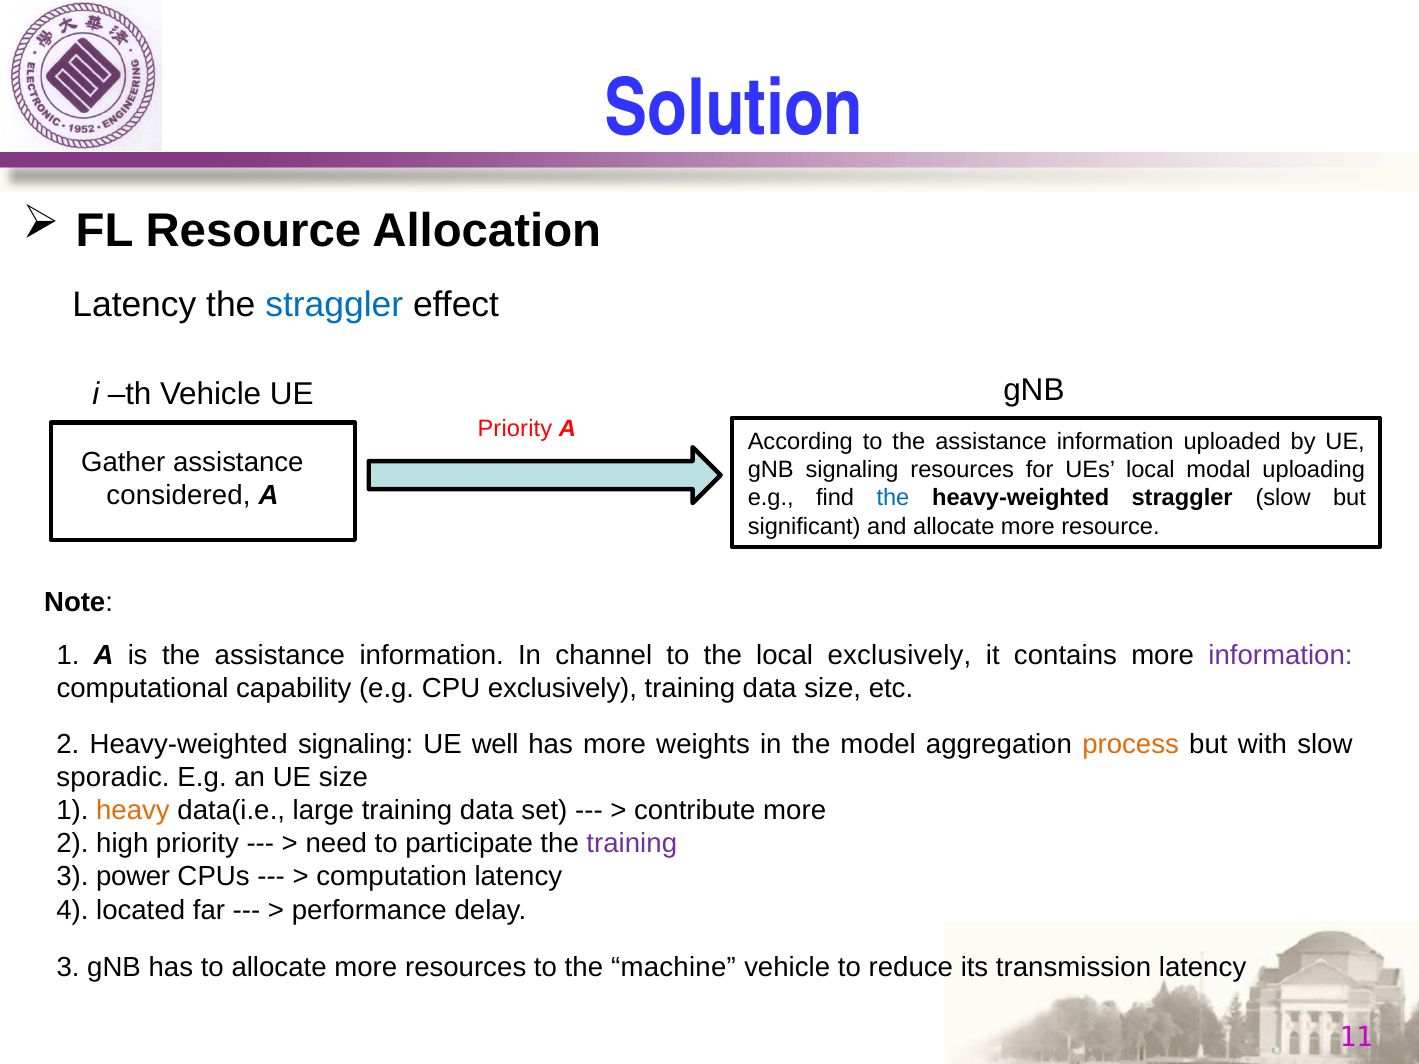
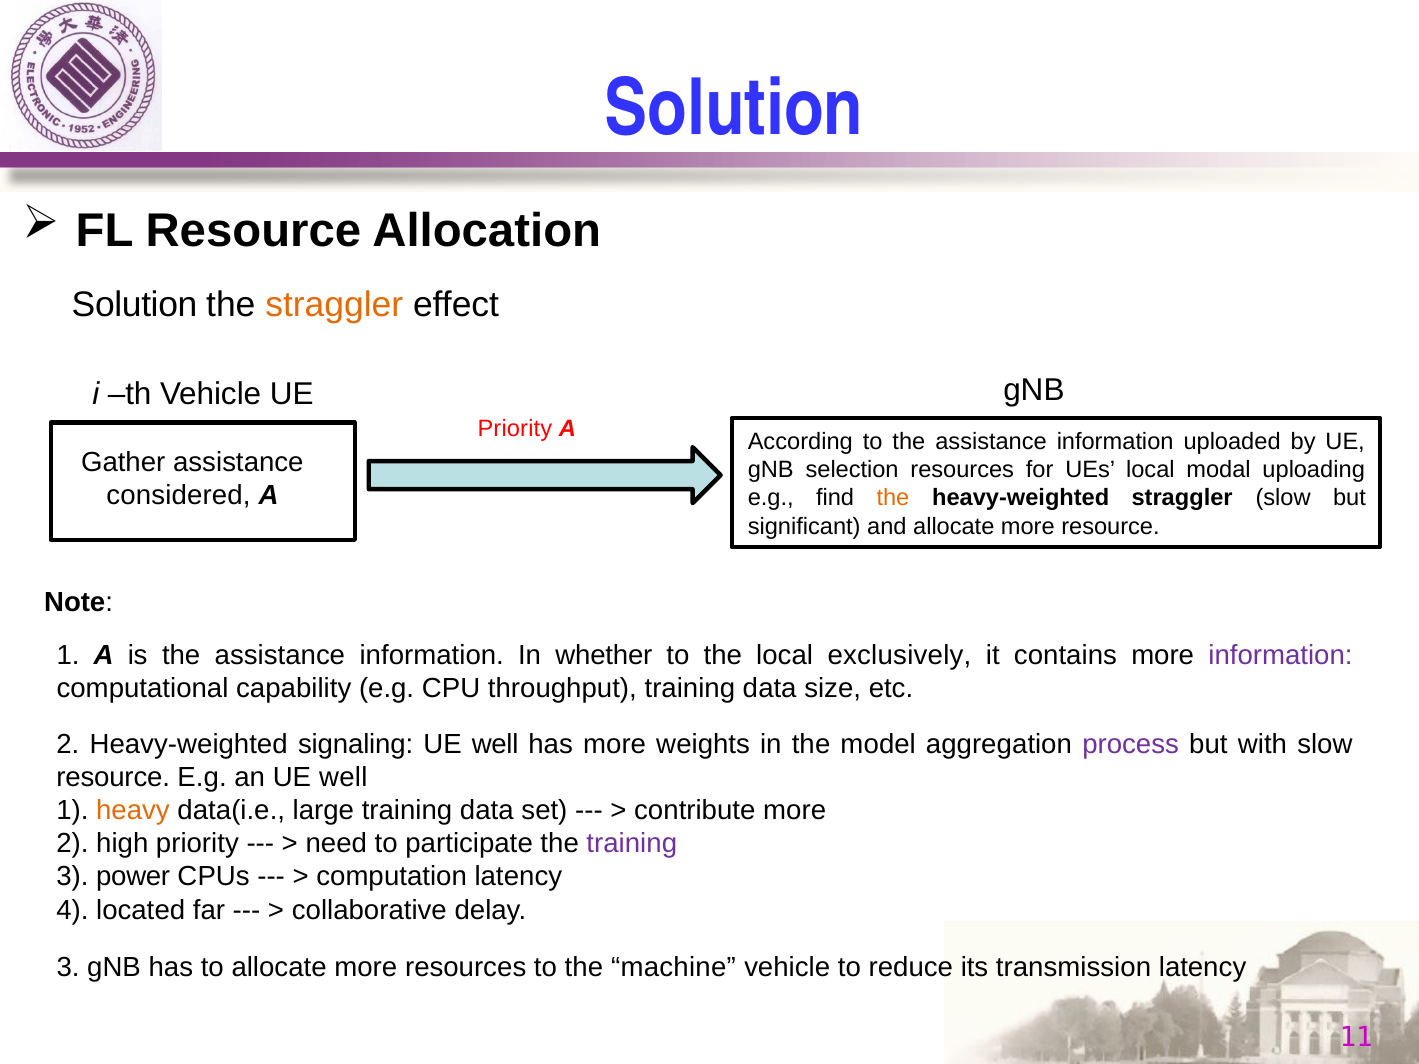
Latency: Latency -> Solution (135, 304)
straggler colour: blue -> orange (334, 304)
gNB signaling: signaling -> selection (852, 470)
the colour: blue -> orange (893, 498)
channel: channel -> whether (604, 655)
CPU exclusively: exclusively -> throughput (562, 688)
process colour: orange -> purple (1131, 745)
sporadic: sporadic -> resource (113, 778)
an UE size: size -> well (343, 778)
performance: performance -> collaborative (369, 910)
